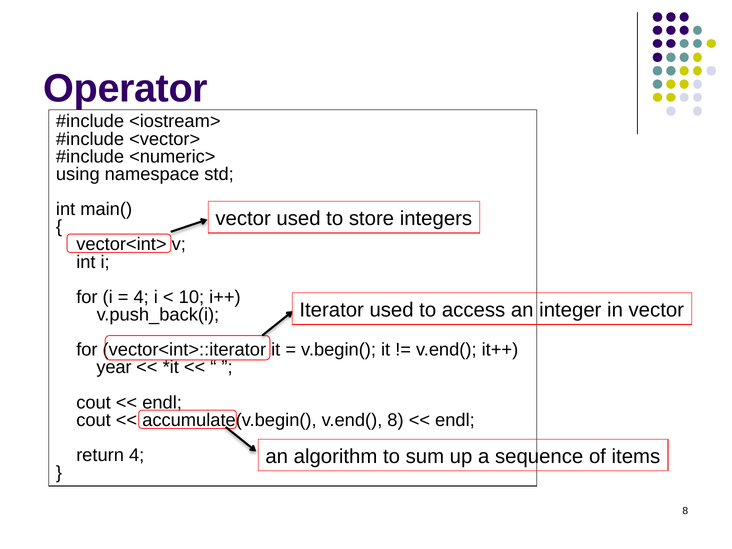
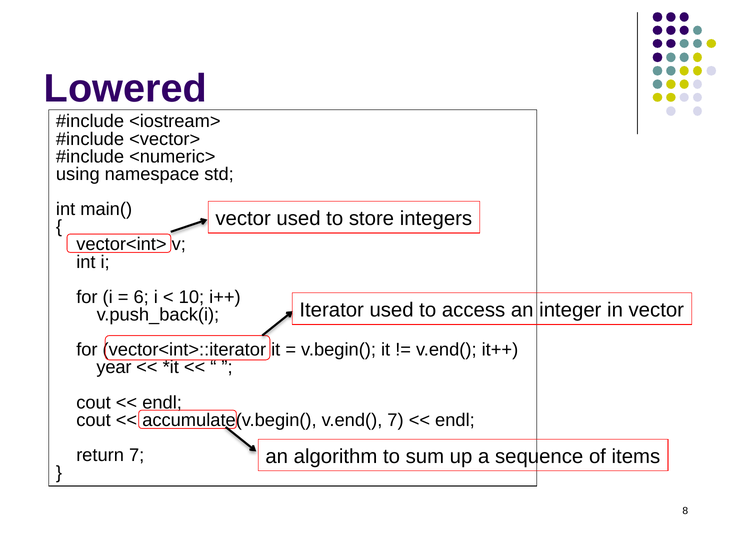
Operator: Operator -> Lowered (125, 89)
4: 4 -> 6 (141, 297)
v.end( 8: 8 -> 7 (396, 420)
return 4: 4 -> 7 (137, 455)
